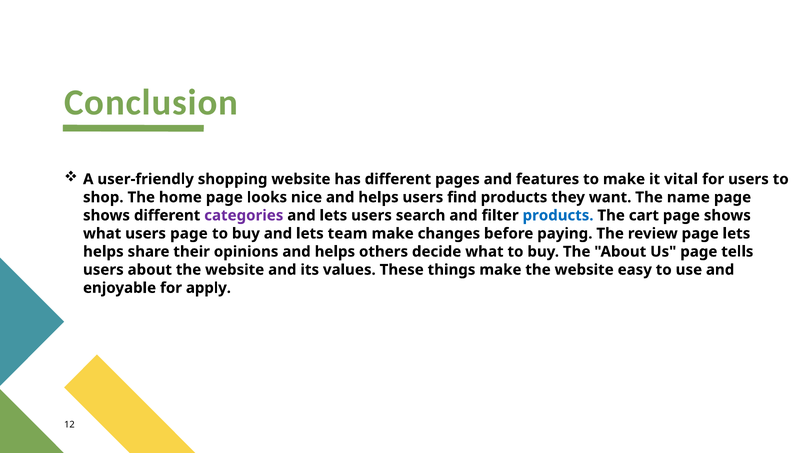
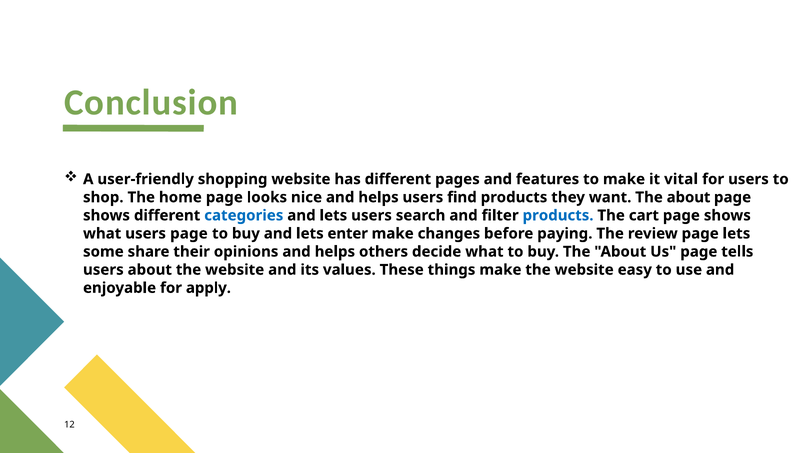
want The name: name -> about (689, 197)
categories colour: purple -> blue (244, 215)
team: team -> enter (348, 233)
helps: helps -> some (103, 252)
